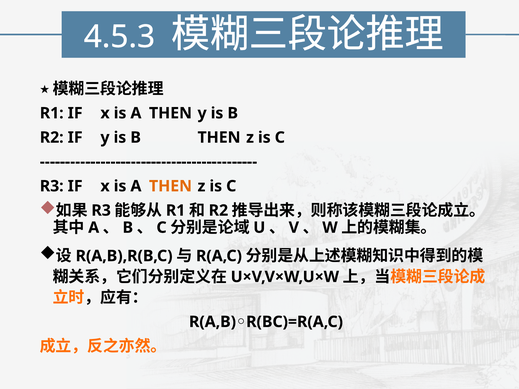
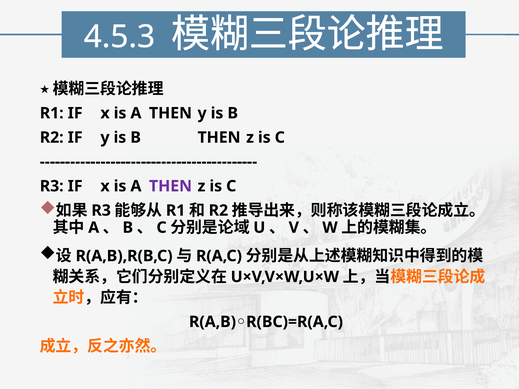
THEN colour: orange -> purple (171, 186)
